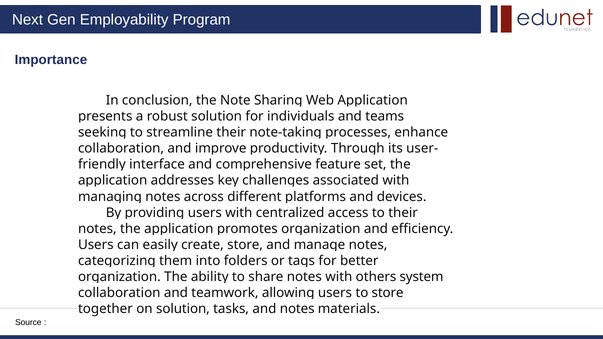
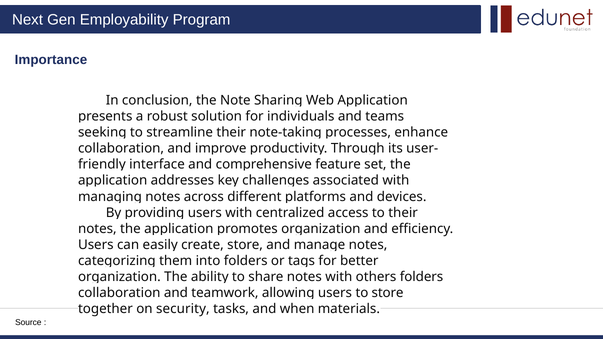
system: system -> folders (422, 277)
on solution: solution -> security (183, 309)
and notes: notes -> when (297, 309)
